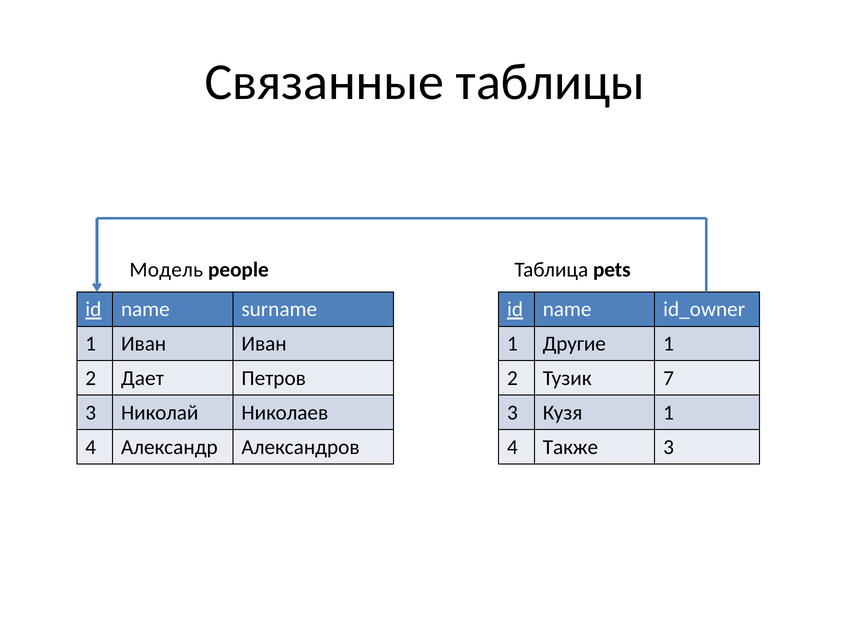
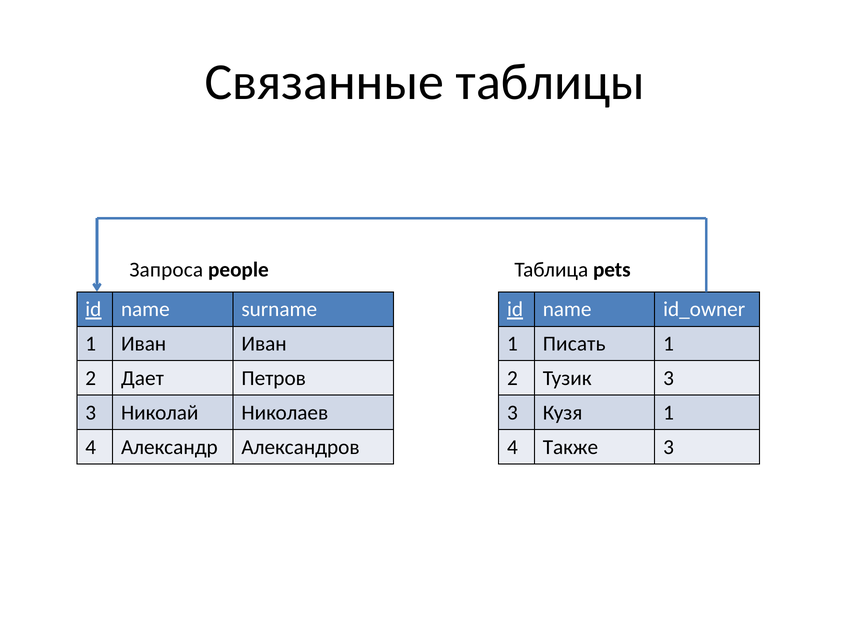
Модель: Модель -> Запроса (166, 270)
Другие: Другие -> Писать (574, 344)
Тузик 7: 7 -> 3 (669, 378)
